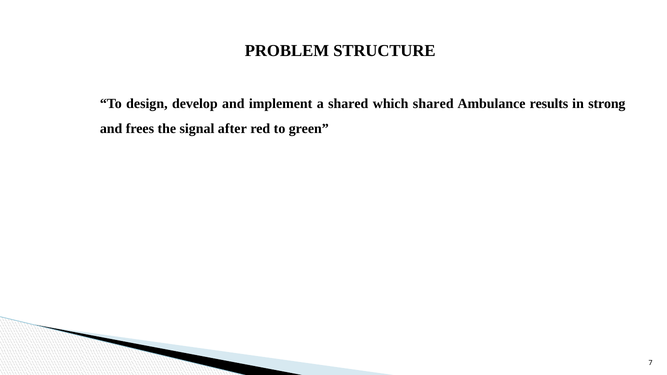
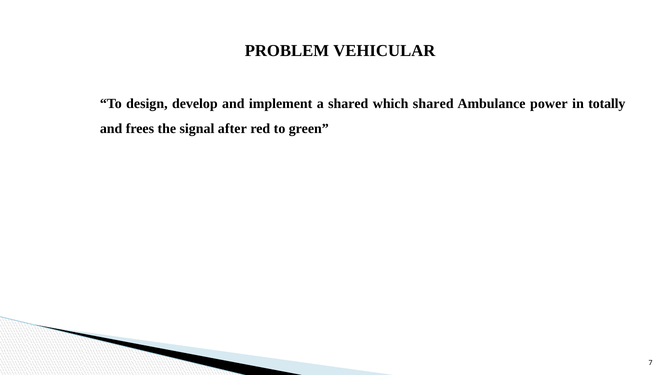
STRUCTURE: STRUCTURE -> VEHICULAR (384, 51)
results: results -> power (549, 104)
strong: strong -> totally (607, 104)
